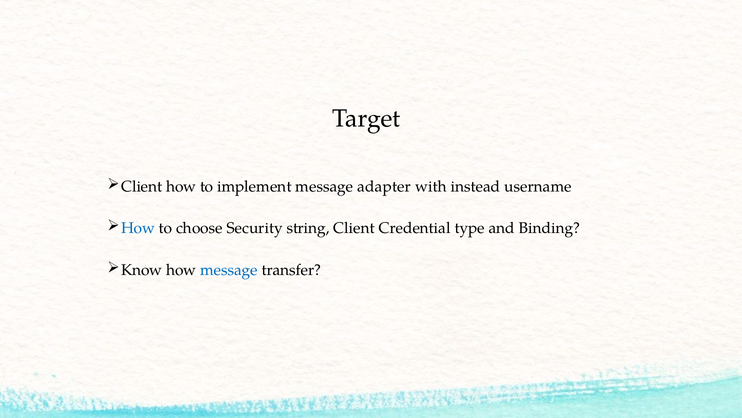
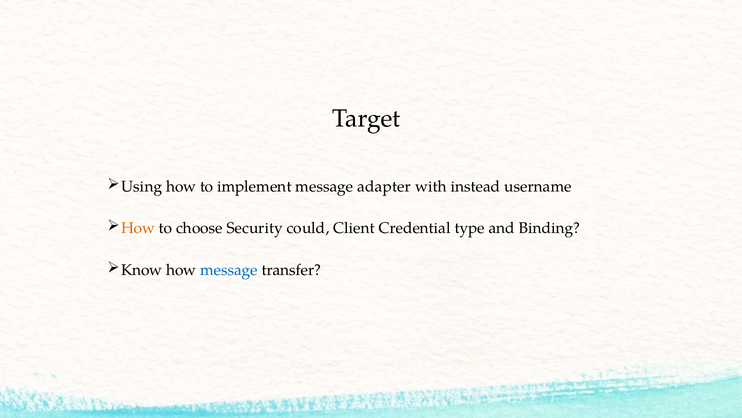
Client: Client -> Using (142, 186)
How colour: blue -> orange (138, 228)
string: string -> could (308, 228)
